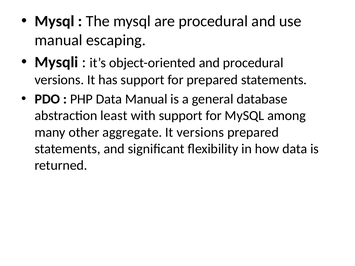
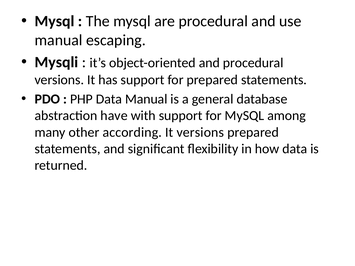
least: least -> have (114, 116)
aggregate: aggregate -> according (132, 132)
